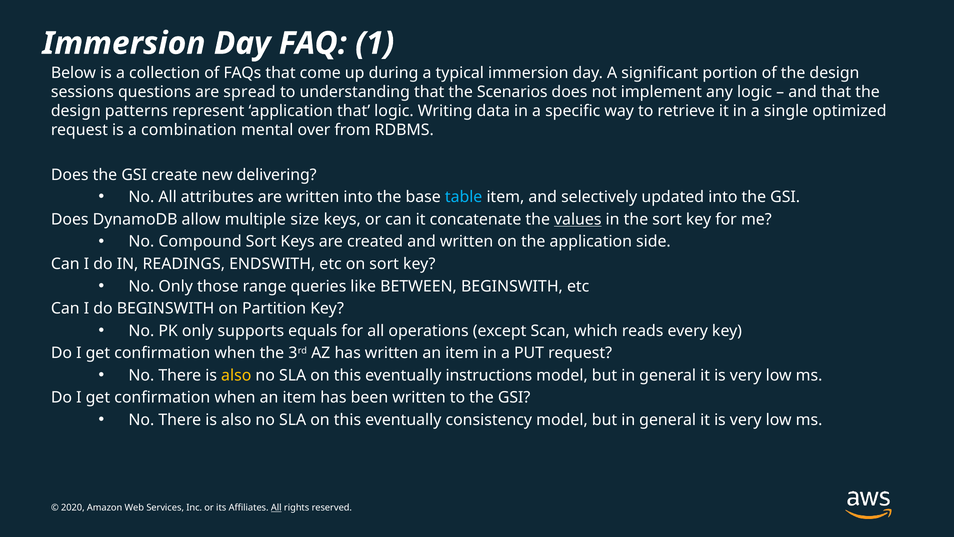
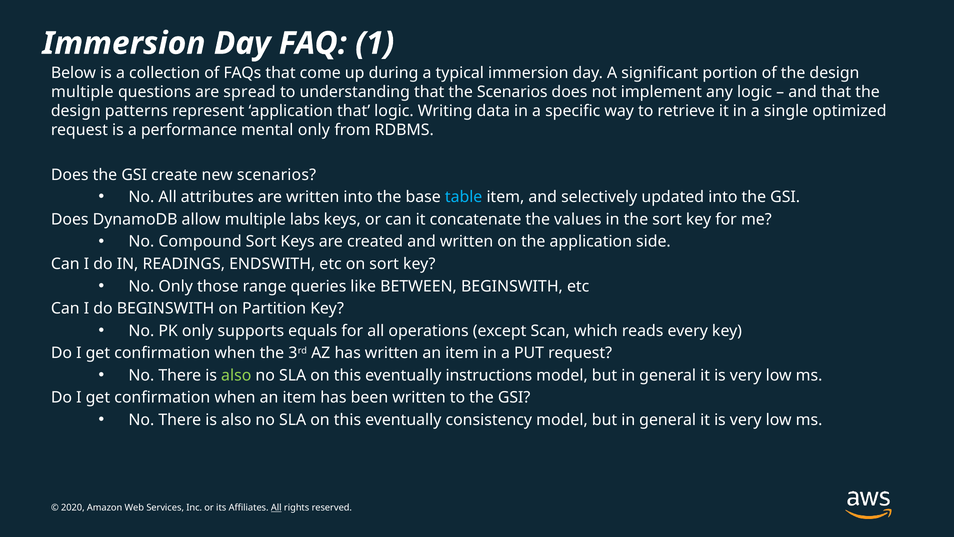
sessions: sessions -> multiple (82, 92)
combination: combination -> performance (189, 130)
mental over: over -> only (314, 130)
new delivering: delivering -> scenarios (276, 175)
size: size -> labs (305, 219)
values underline: present -> none (578, 219)
also colour: yellow -> light green (236, 375)
